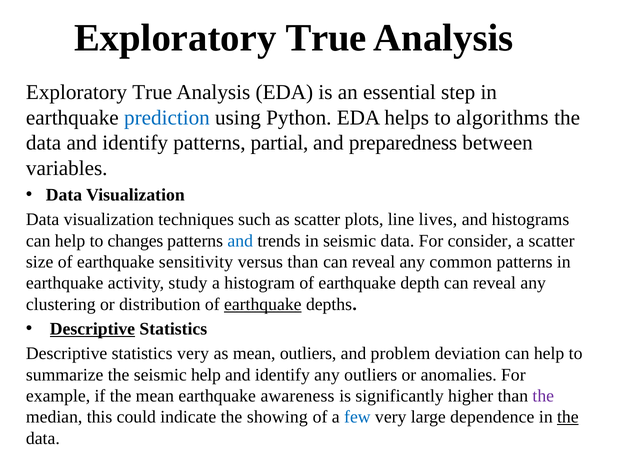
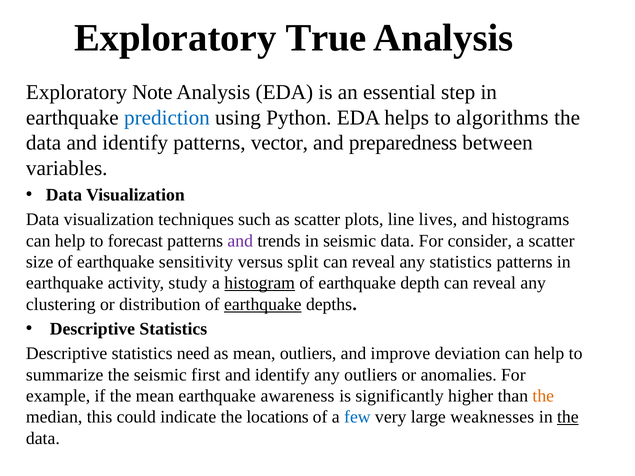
True: True -> Note (152, 92)
partial: partial -> vector (279, 143)
changes: changes -> forecast (135, 241)
and colour: blue -> purple (240, 241)
versus than: than -> split (303, 262)
any common: common -> statistics (461, 262)
histogram underline: none -> present (260, 283)
Descriptive underline: present -> none (92, 329)
statistics very: very -> need (193, 354)
problem: problem -> improve (400, 354)
seismic help: help -> first (206, 375)
the colour: purple -> orange (543, 396)
showing: showing -> locations (278, 417)
dependence: dependence -> weaknesses (492, 417)
